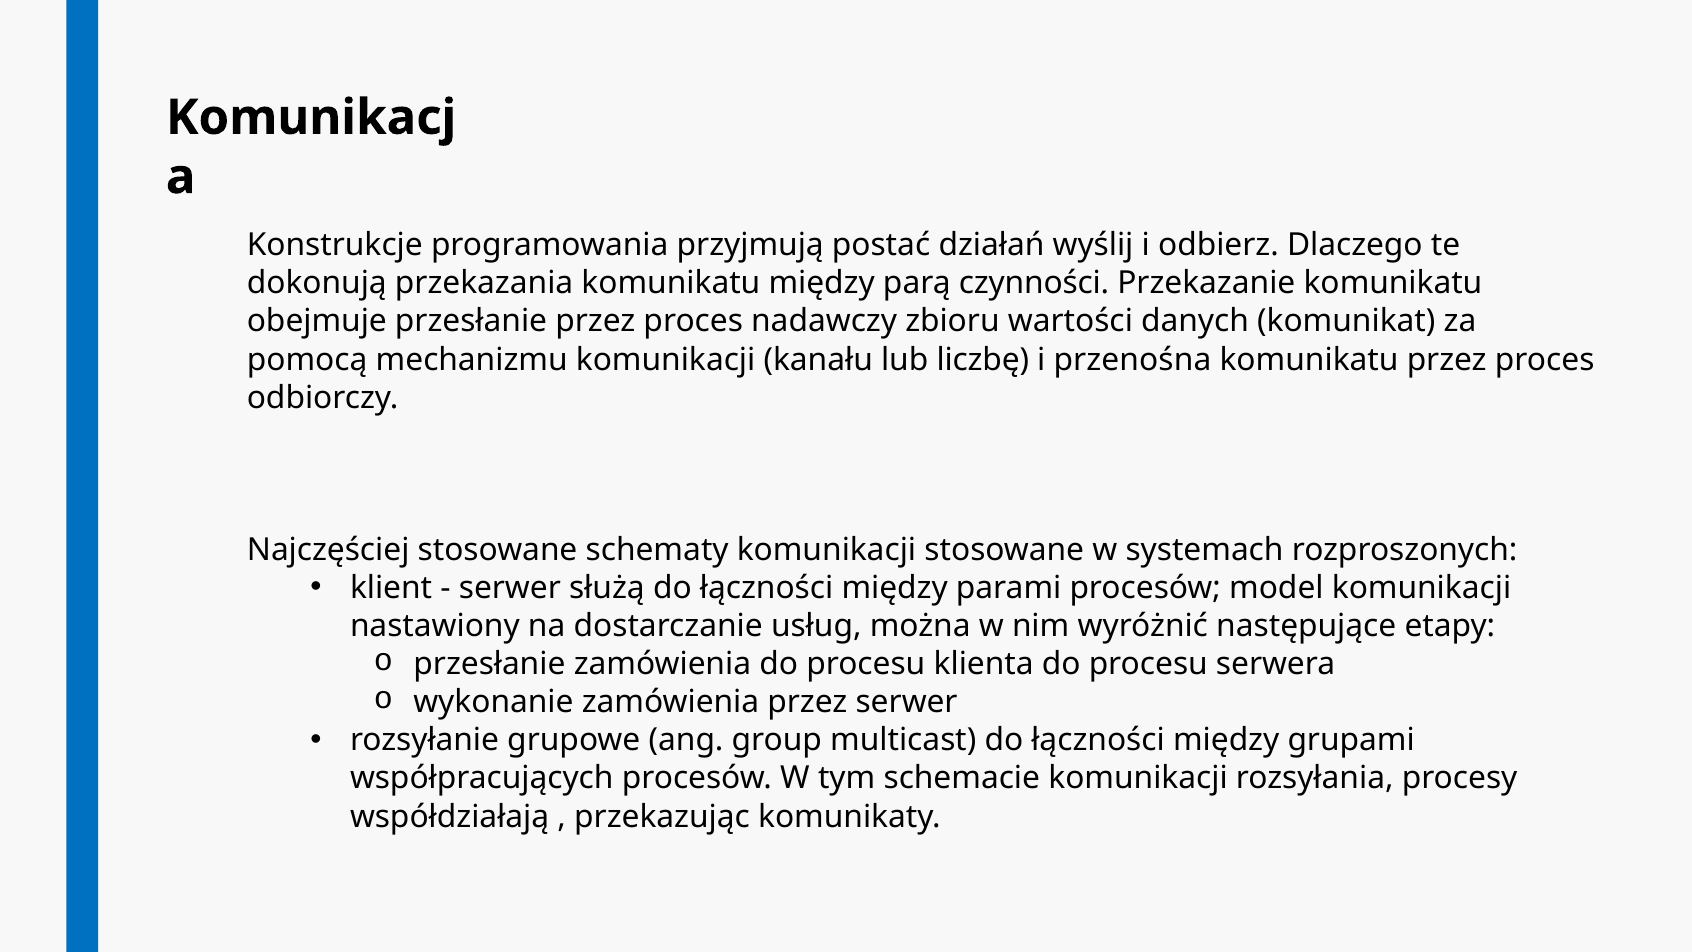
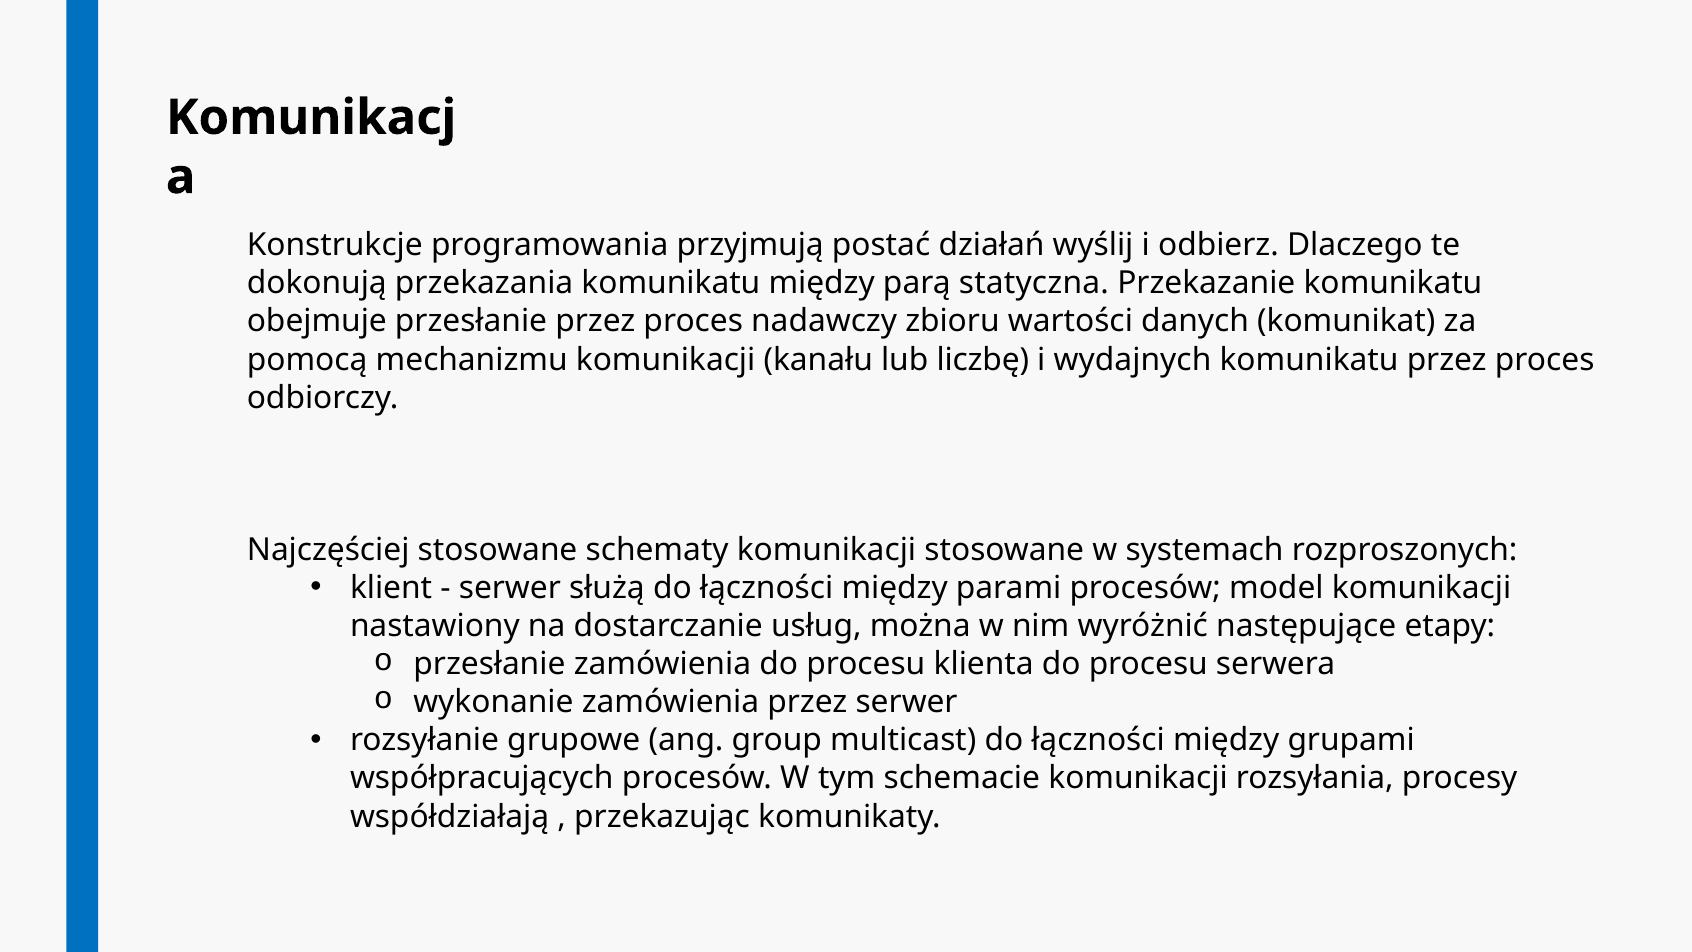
czynności: czynności -> statyczna (1034, 283)
przenośna: przenośna -> wydajnych (1132, 359)
